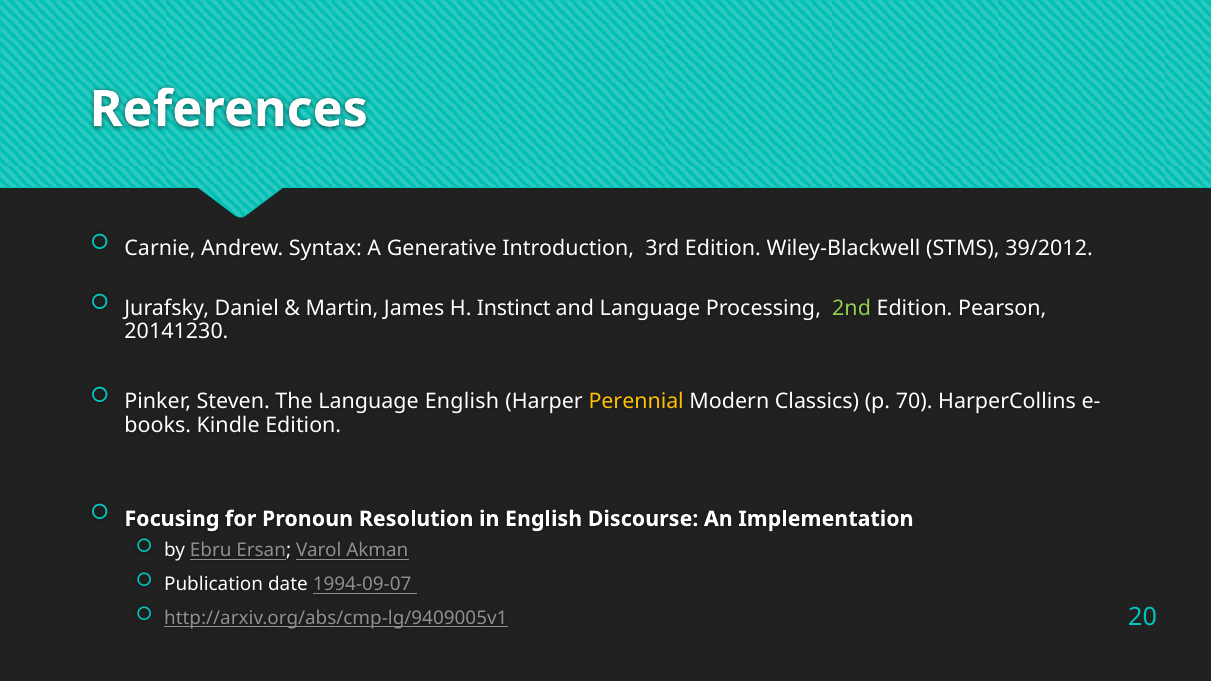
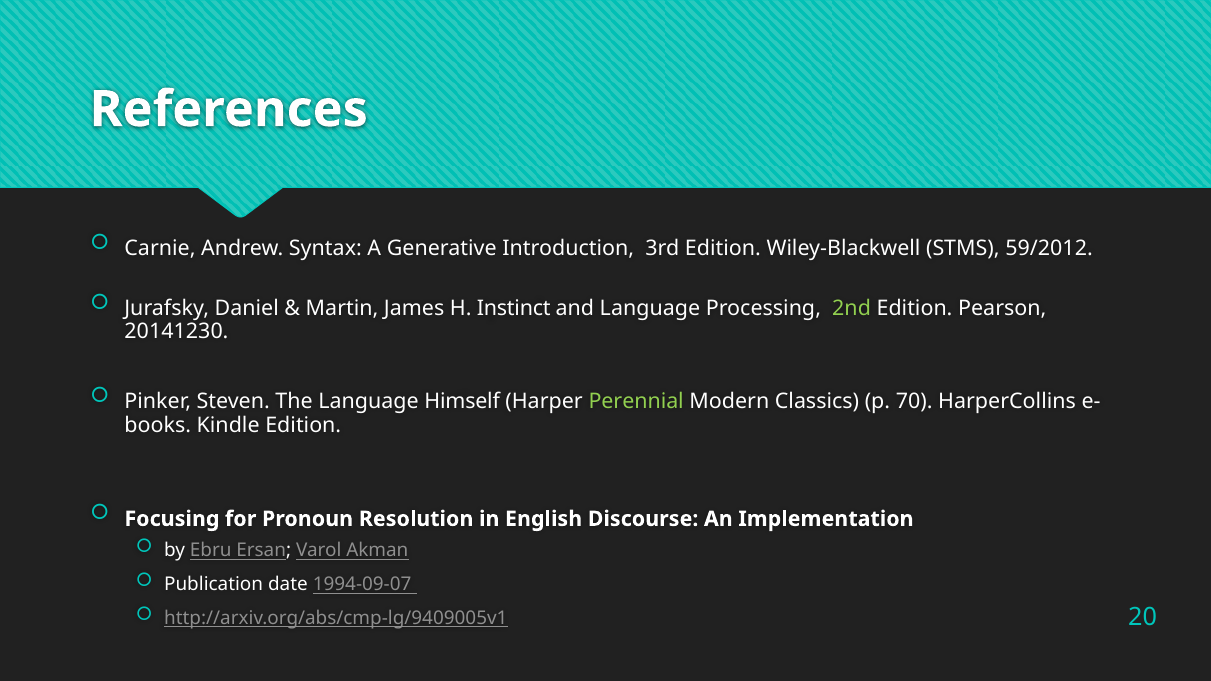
39/2012: 39/2012 -> 59/2012 (1049, 248)
Language English: English -> Himself (462, 402)
Perennial colour: yellow -> light green (636, 402)
